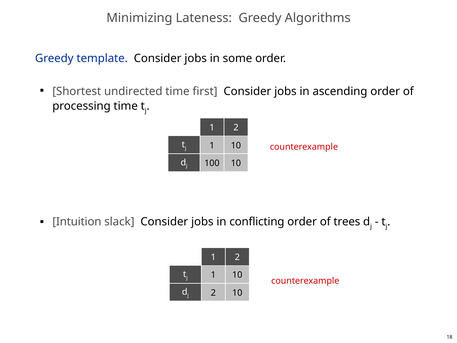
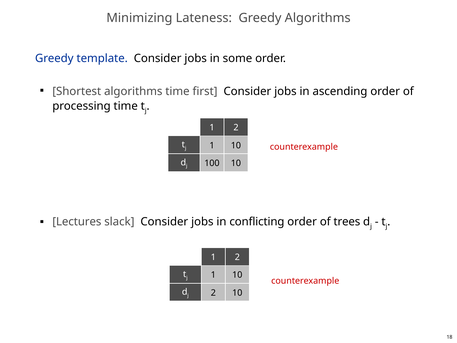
Shortest undirected: undirected -> algorithms (133, 91)
Intuition: Intuition -> Lectures (77, 222)
